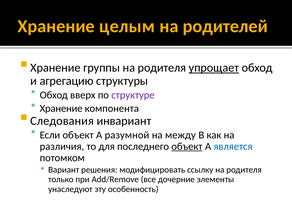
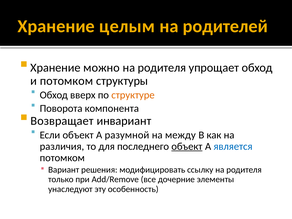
группы: группы -> можно (102, 68)
упрощает underline: present -> none (214, 68)
и агрегацию: агрегацию -> потомком (66, 81)
структуре colour: purple -> orange (133, 95)
Хранение: Хранение -> Поворота (61, 108)
Следования: Следования -> Возвращает (62, 121)
